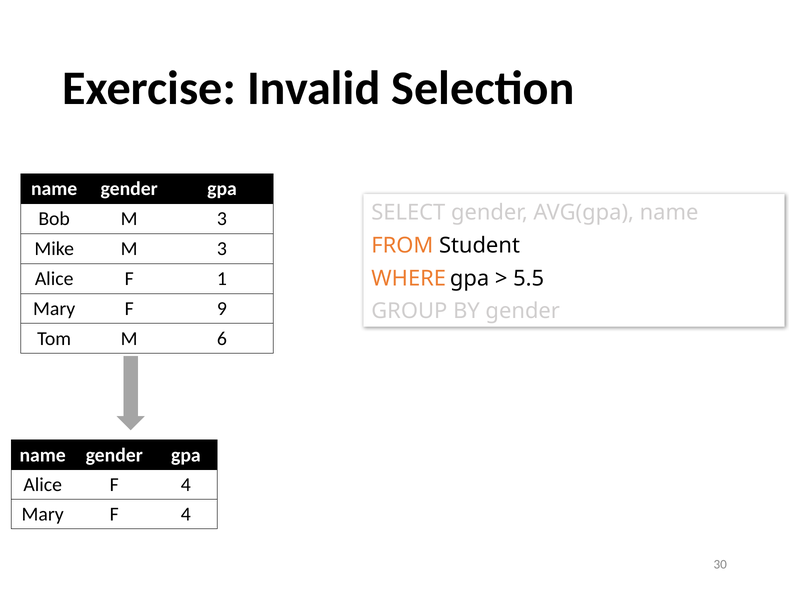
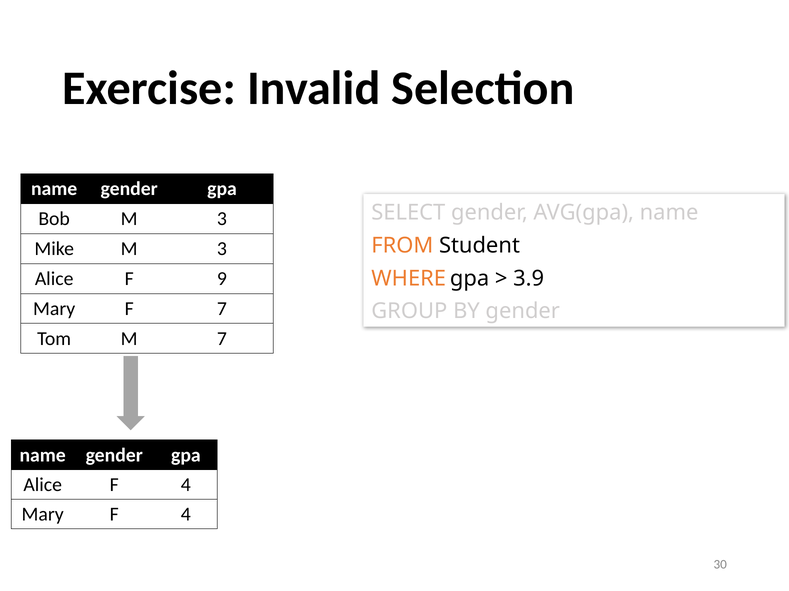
1: 1 -> 9 (222, 279)
5.5: 5.5 -> 3.9 (529, 279)
F 9: 9 -> 7 (222, 309)
M 6: 6 -> 7 (222, 339)
